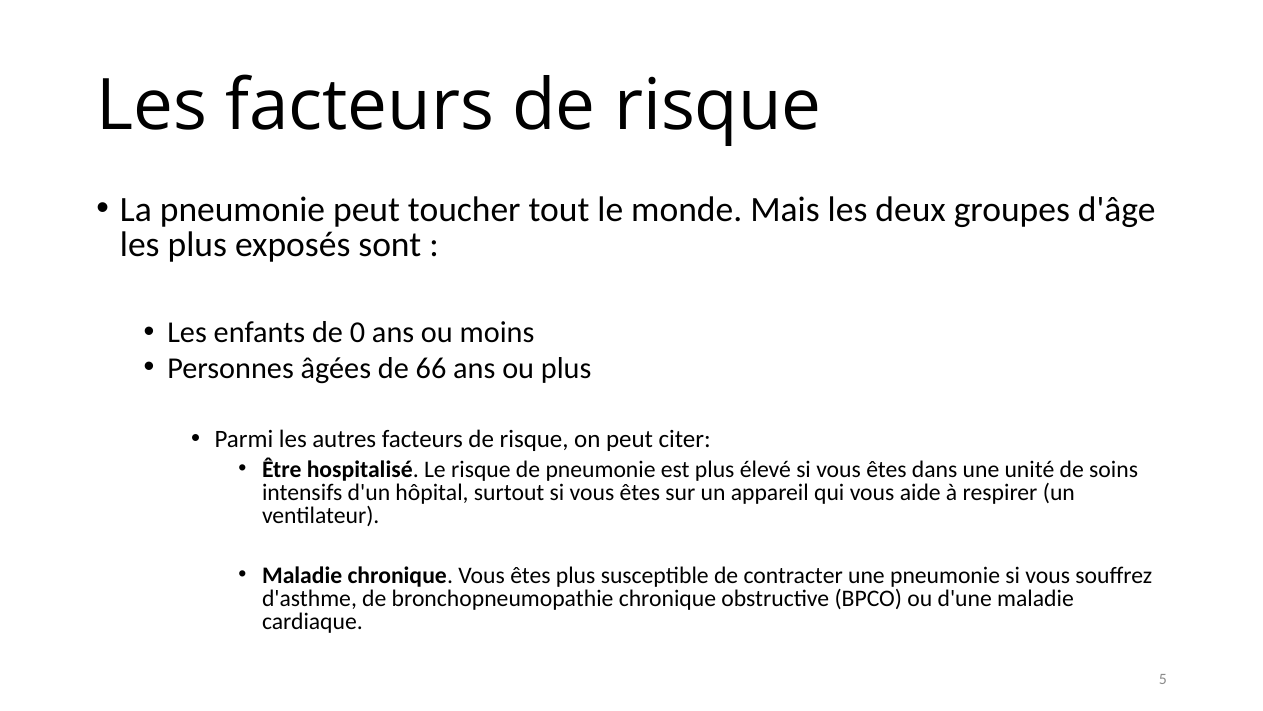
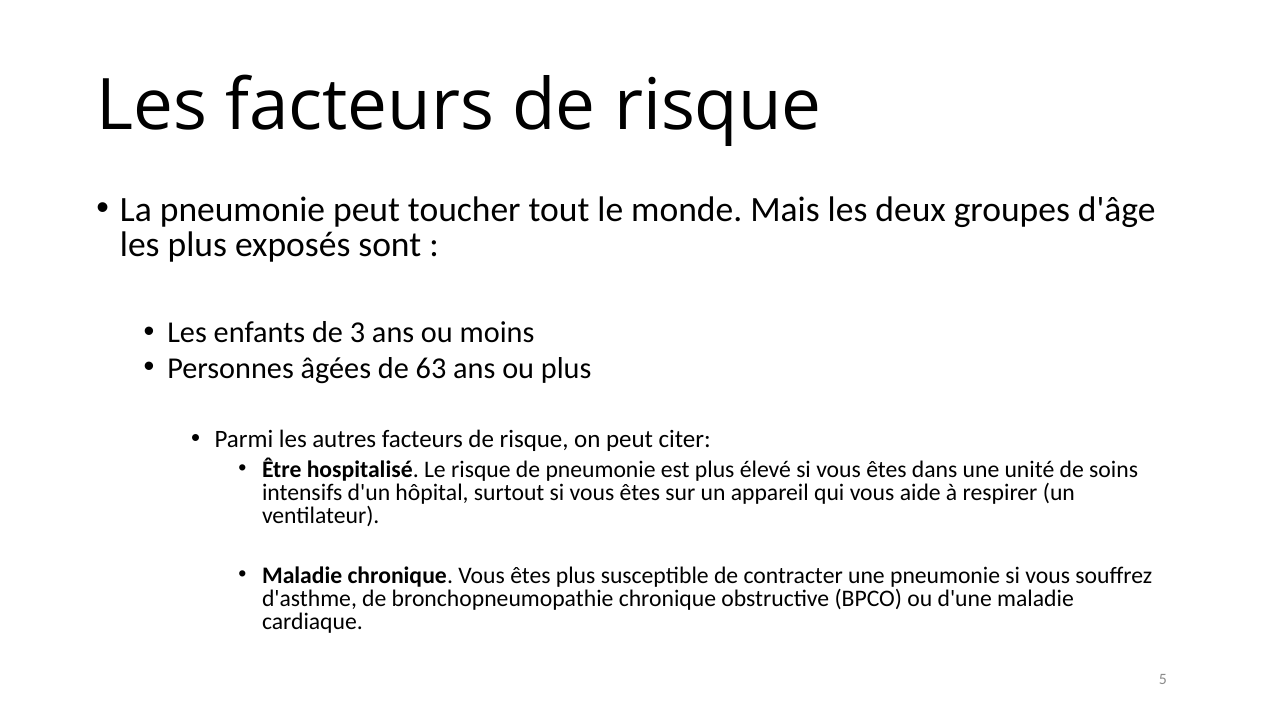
0: 0 -> 3 (357, 333)
66: 66 -> 63 (431, 368)
